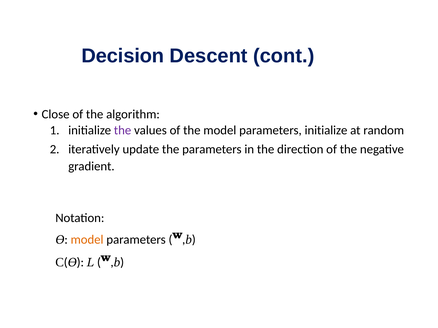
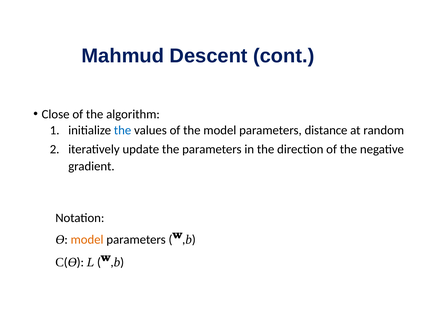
Decision: Decision -> Mahmud (123, 56)
the colour: purple -> blue (123, 131)
parameters initialize: initialize -> distance (326, 131)
